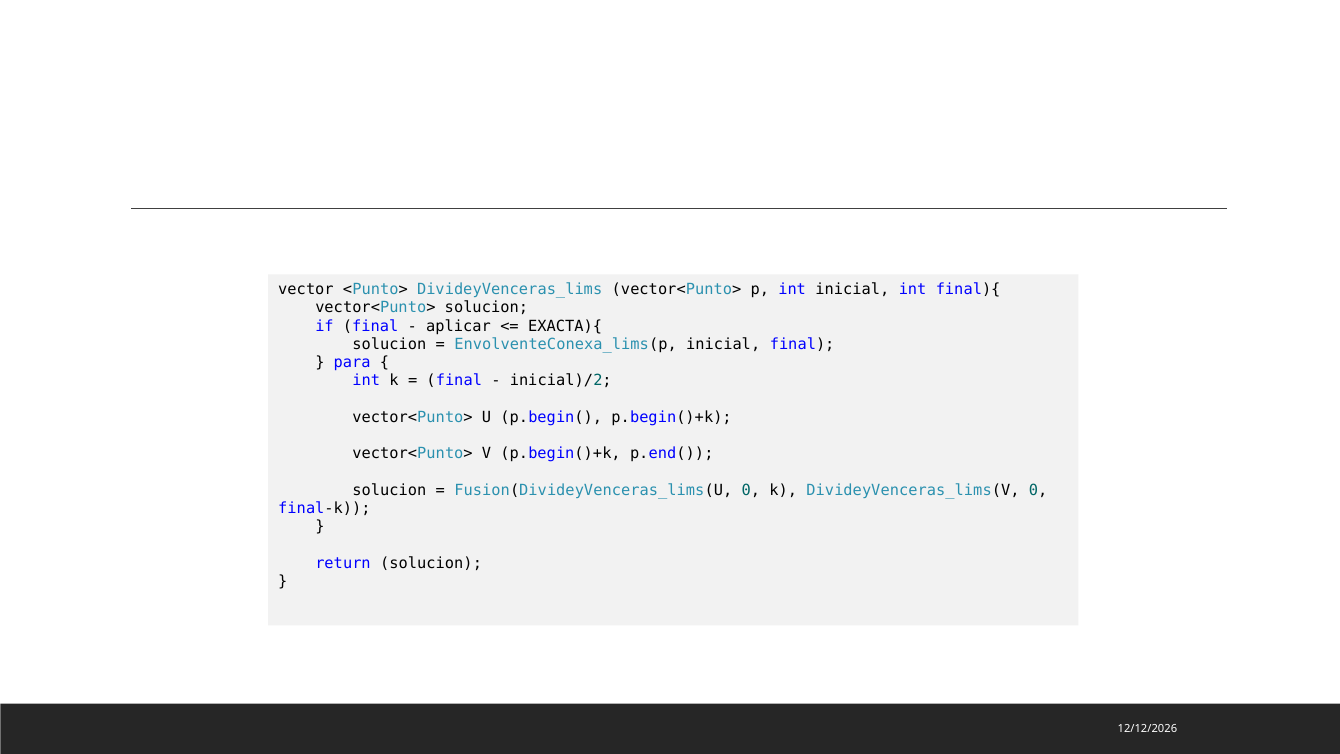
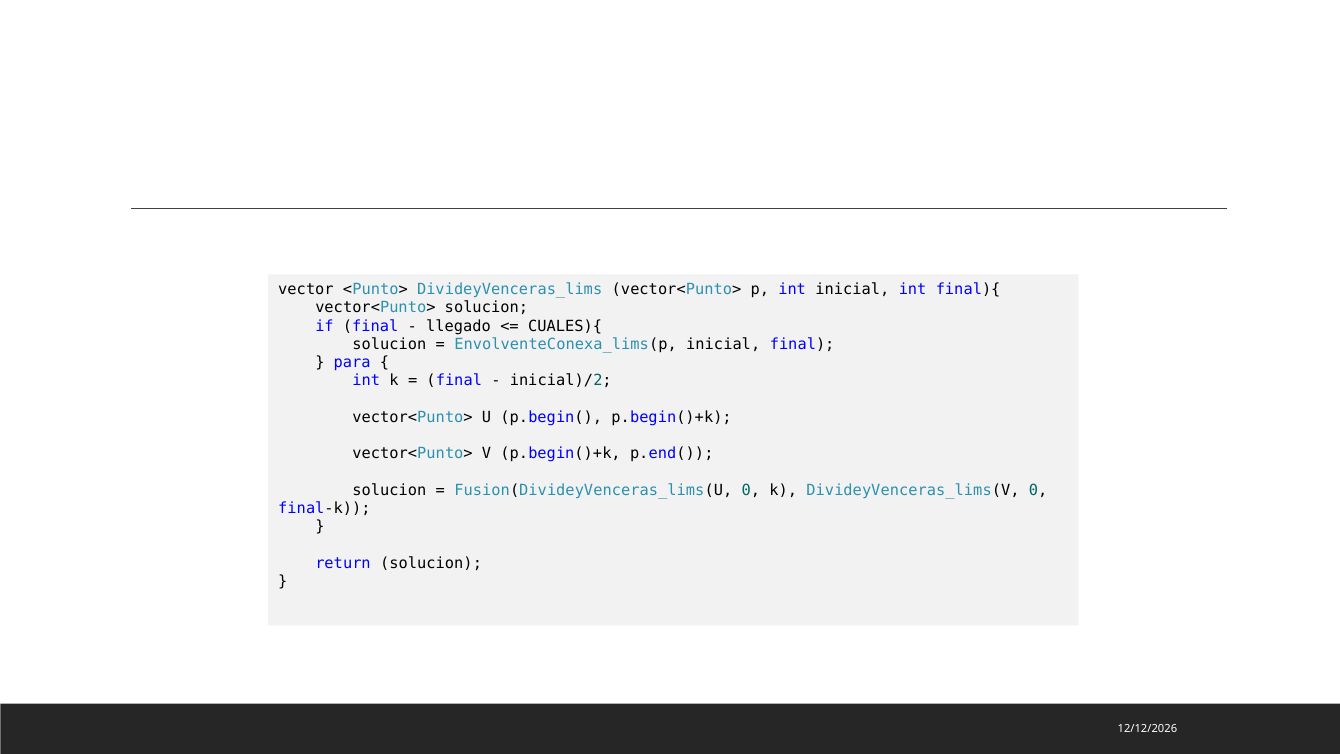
aplicar: aplicar -> llegado (459, 326)
EXACTA){: EXACTA){ -> CUALES){ (565, 326)
